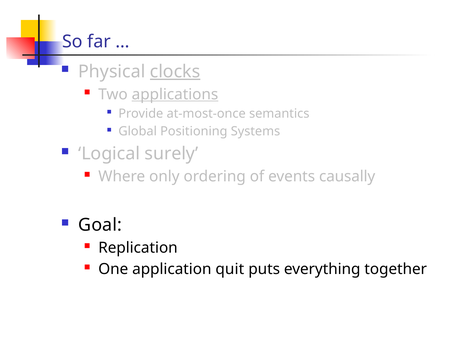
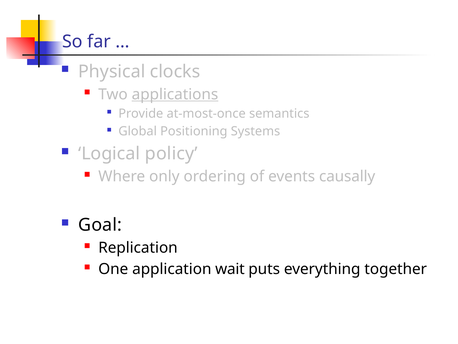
clocks underline: present -> none (175, 72)
surely: surely -> policy (171, 154)
quit: quit -> wait (230, 269)
